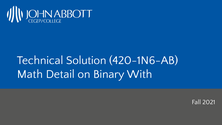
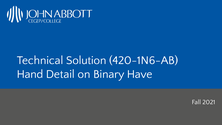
Math: Math -> Hand (30, 74)
With: With -> Have (140, 74)
